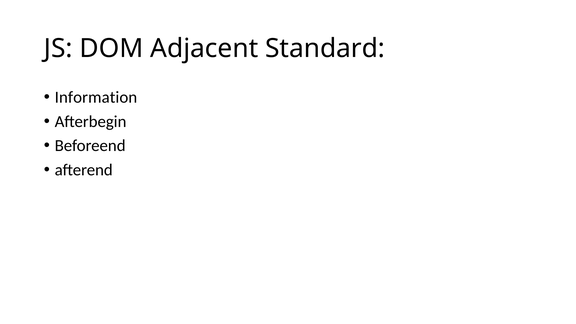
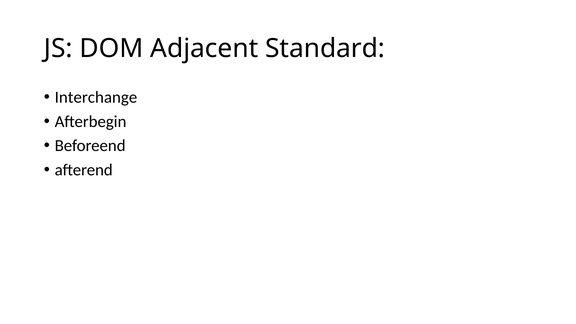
Information: Information -> Interchange (96, 97)
